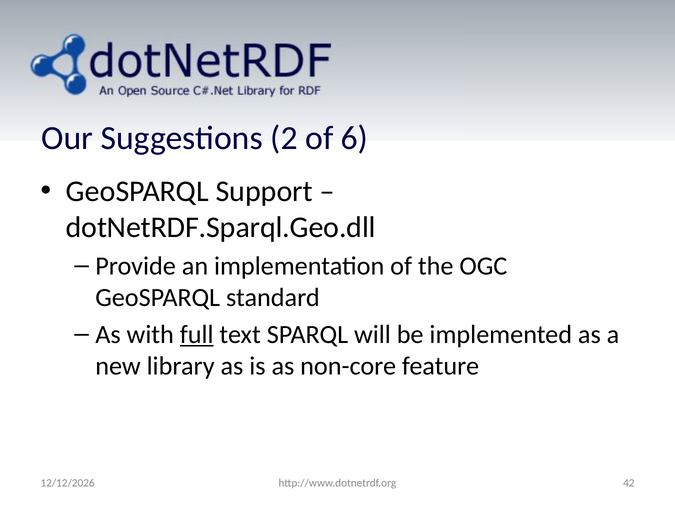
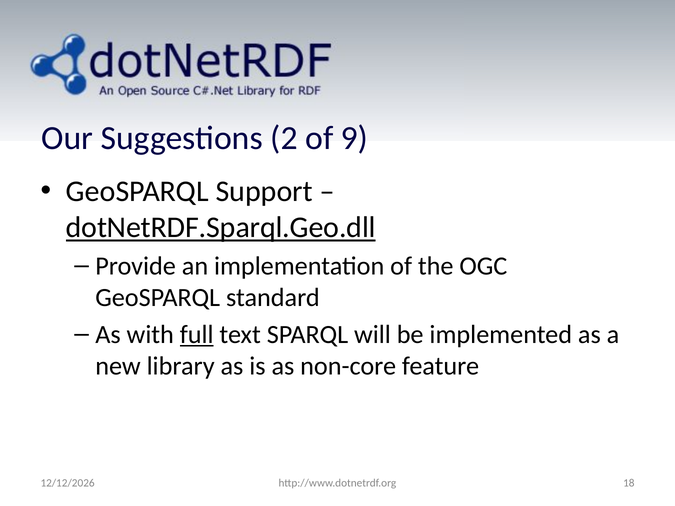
6: 6 -> 9 (355, 138)
dotNetRDF.Sparql.Geo.dll underline: none -> present (221, 228)
42: 42 -> 18 (629, 483)
